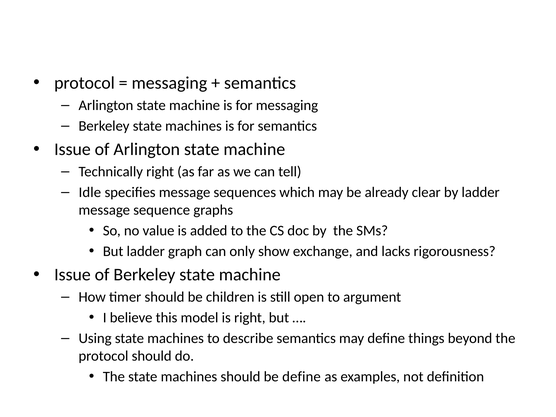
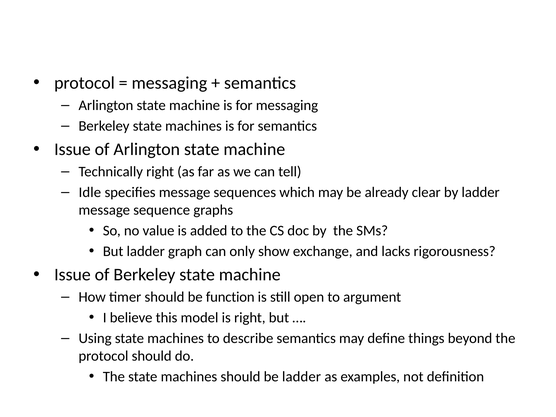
children: children -> function (230, 297)
be define: define -> ladder (302, 377)
